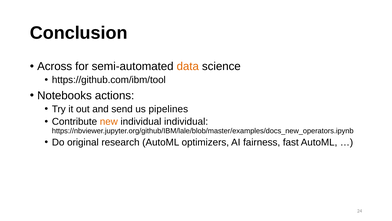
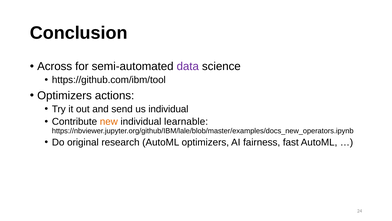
data colour: orange -> purple (188, 66)
Notebooks: Notebooks -> Optimizers (65, 95)
us pipelines: pipelines -> individual (168, 109)
individual individual: individual -> learnable (186, 121)
